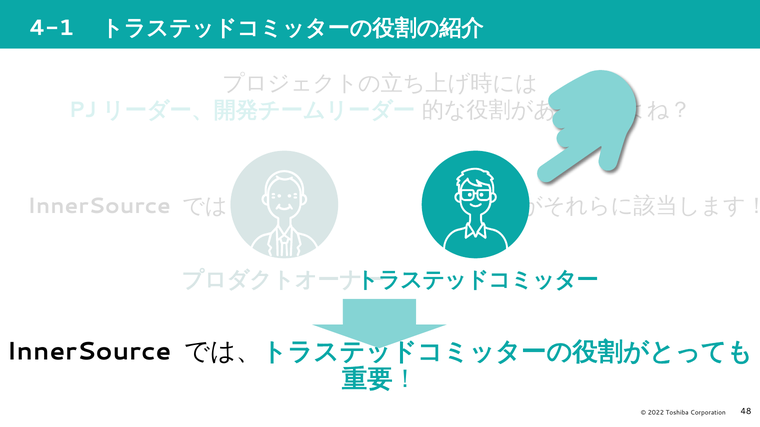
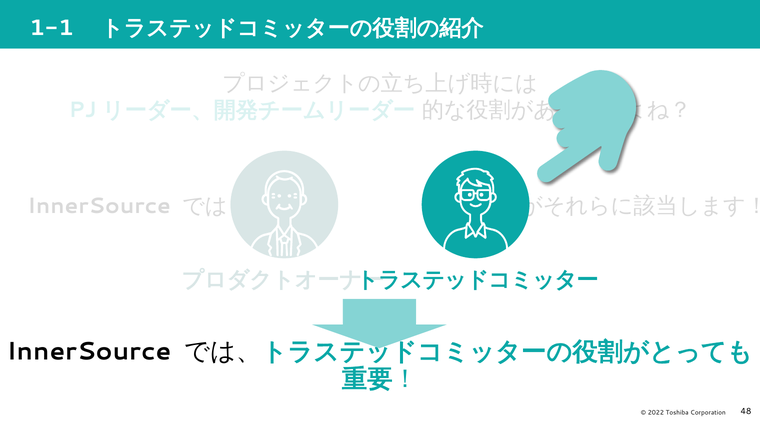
4-1: 4-1 -> 1-1 (52, 28)
